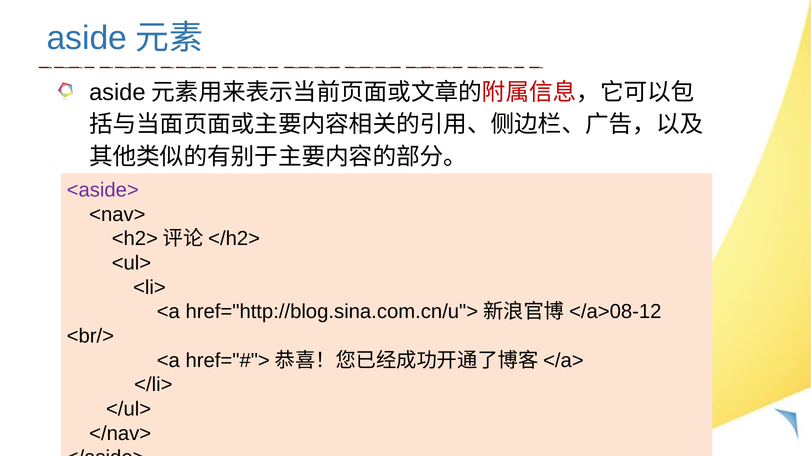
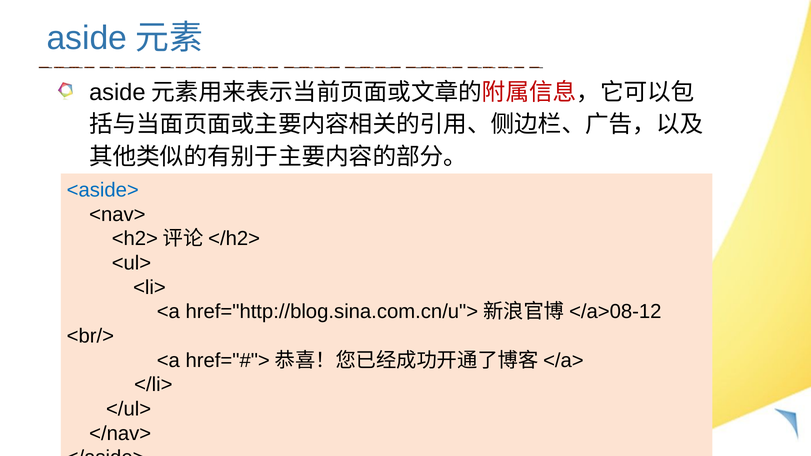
<aside> colour: purple -> blue (103, 190)
